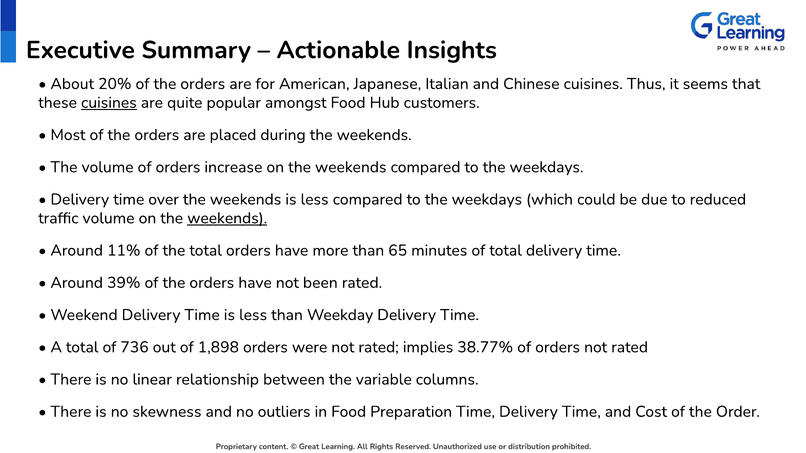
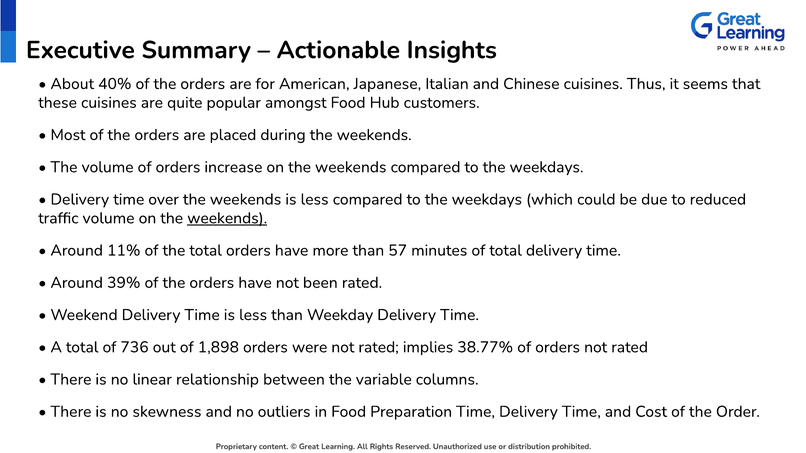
20%: 20% -> 40% (115, 84)
cuisines underline: present -> none (109, 103)
65: 65 -> 57 (398, 251)
